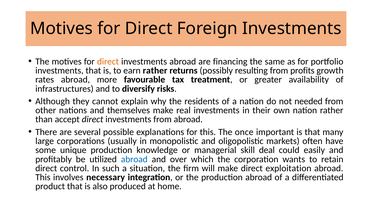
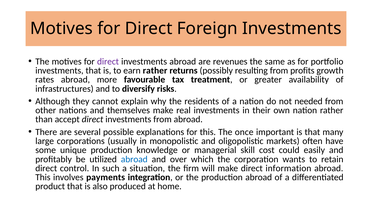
direct colour: orange -> purple (108, 61)
financing: financing -> revenues (230, 61)
deal: deal -> cost (267, 150)
exploitation: exploitation -> information (288, 168)
necessary: necessary -> payments (106, 177)
